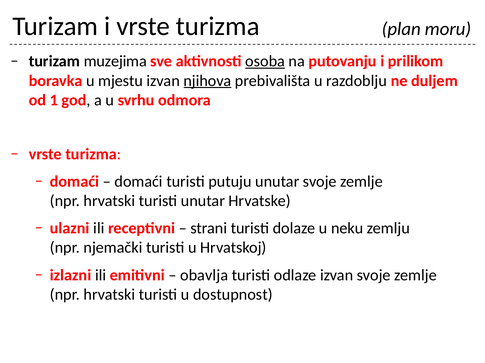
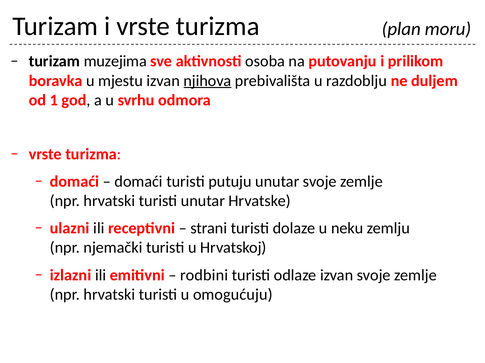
osoba underline: present -> none (265, 61)
obavlja: obavlja -> rodbini (204, 276)
dostupnost: dostupnost -> omogućuju (233, 295)
